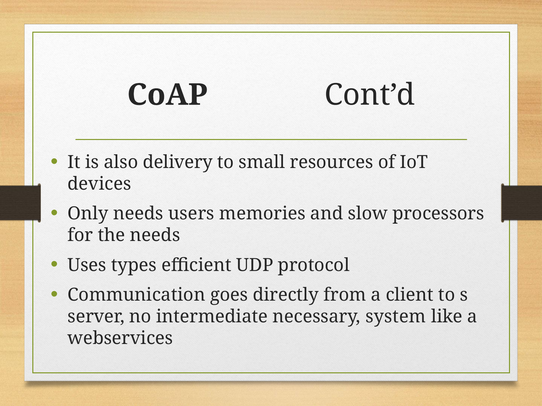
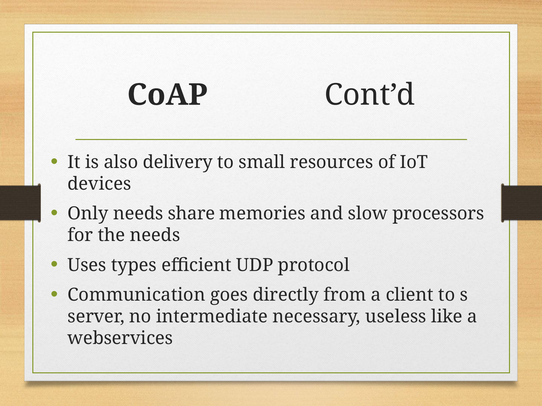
users: users -> share (191, 214)
system: system -> useless (396, 317)
